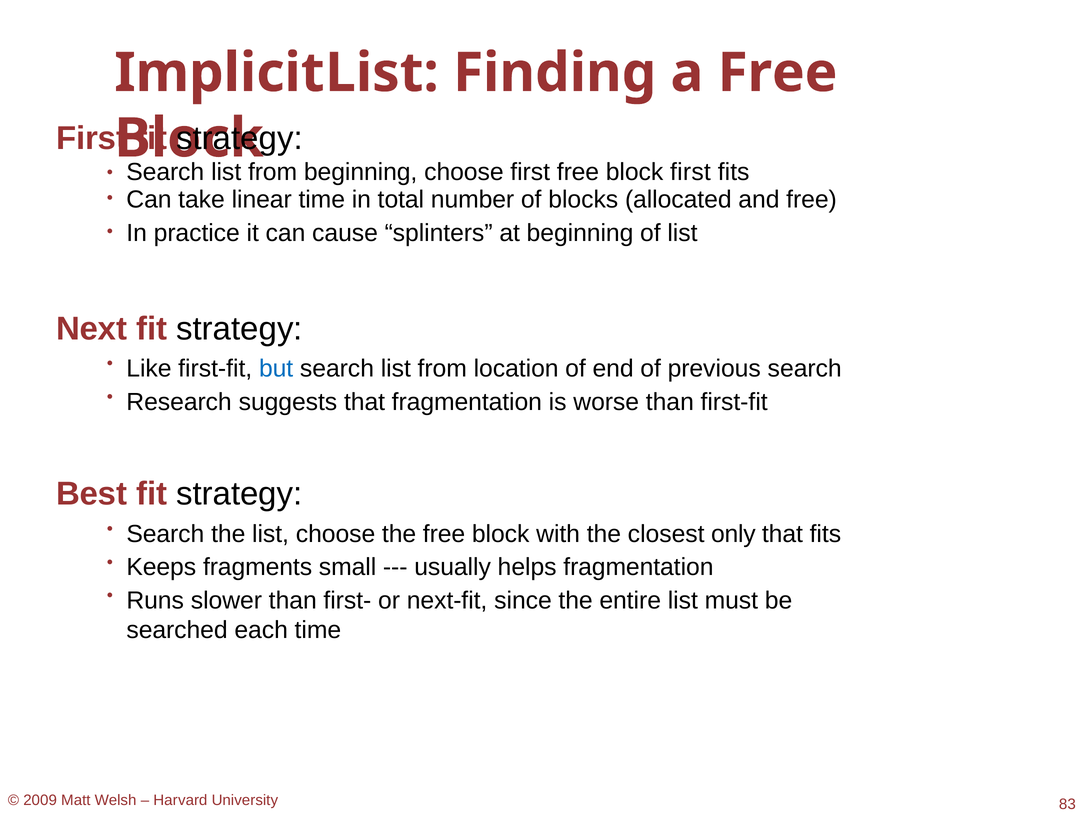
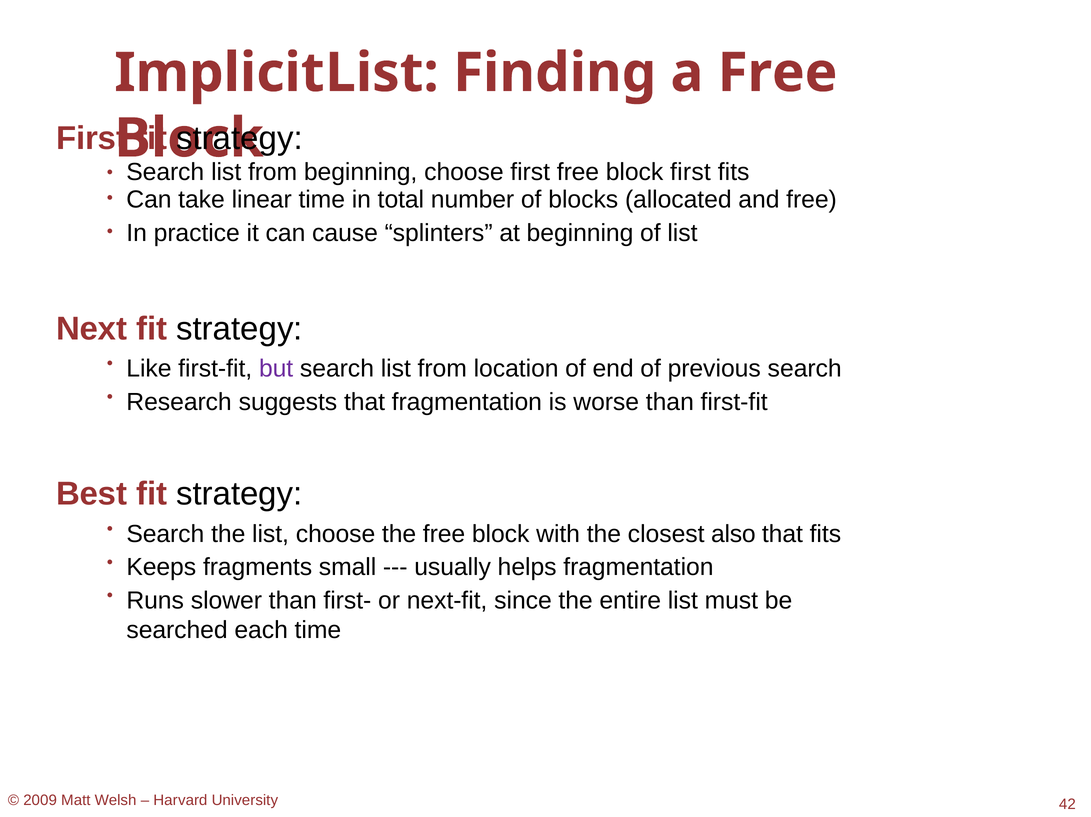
but colour: blue -> purple (276, 369)
only: only -> also (733, 534)
83: 83 -> 42 (1067, 805)
